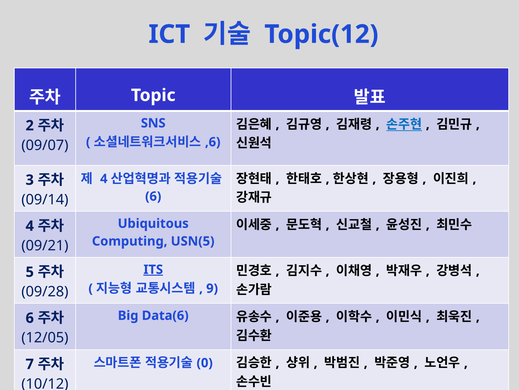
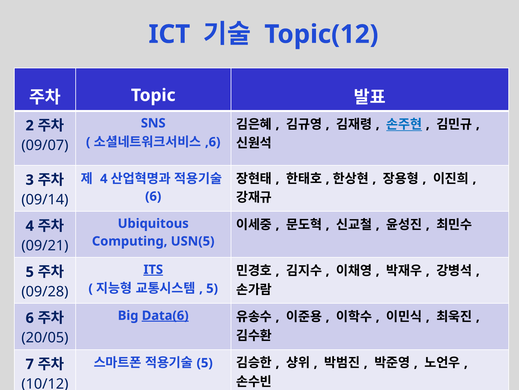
9: 9 -> 5 (212, 288)
Data(6 underline: none -> present (165, 315)
12/05: 12/05 -> 20/05 (45, 337)
0: 0 -> 5 (205, 362)
